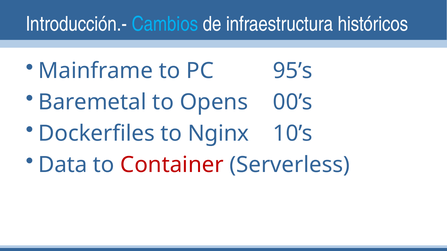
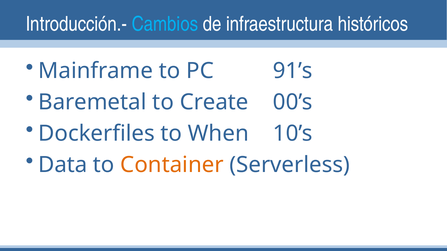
95’s: 95’s -> 91’s (293, 71)
Opens: Opens -> Create (214, 102)
Nginx: Nginx -> When (218, 134)
Container colour: red -> orange (172, 165)
